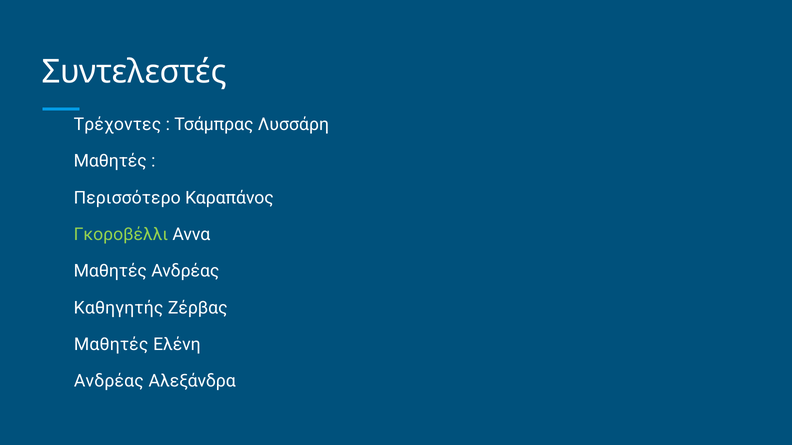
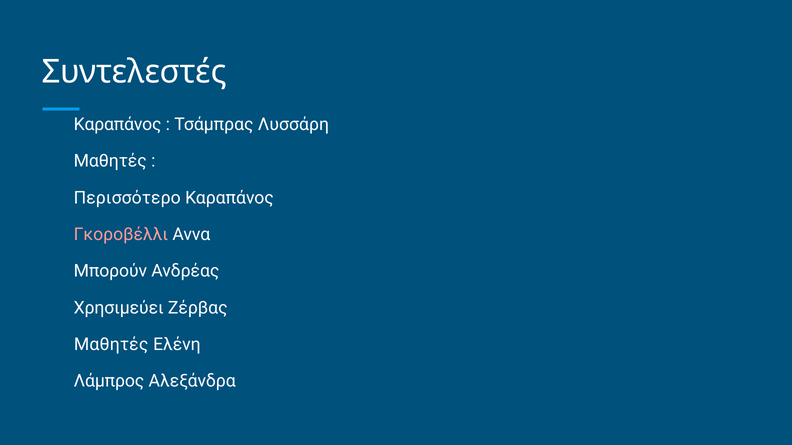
Τρέχοντες: Τρέχοντες -> Καραπάνος (118, 125)
Γκοροβέλλι colour: light green -> pink (121, 235)
Μαθητές: Μαθητές -> Μπορούν (110, 271)
Καθηγητής: Καθηγητής -> Χρησιμεύει (119, 308)
Ανδρέας: Ανδρέας -> Λάμπρος (109, 381)
